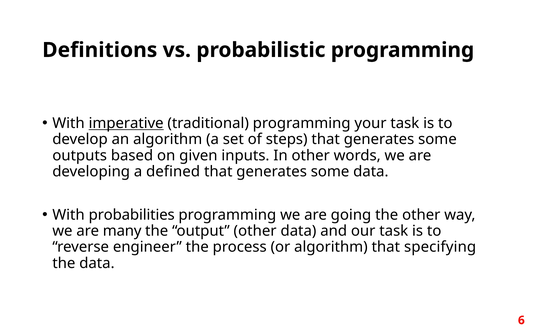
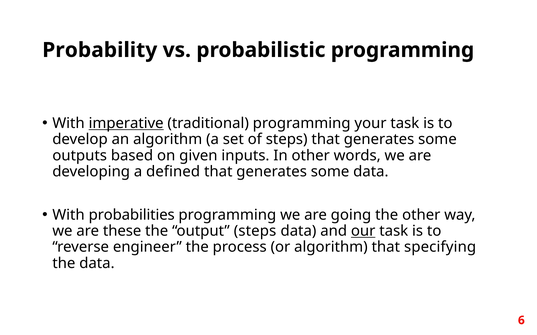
Definitions: Definitions -> Probability (100, 50)
many: many -> these (122, 231)
output other: other -> steps (255, 231)
our underline: none -> present (363, 231)
